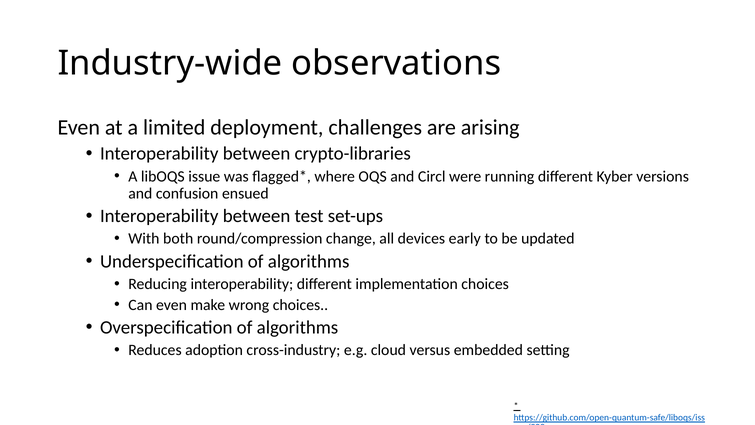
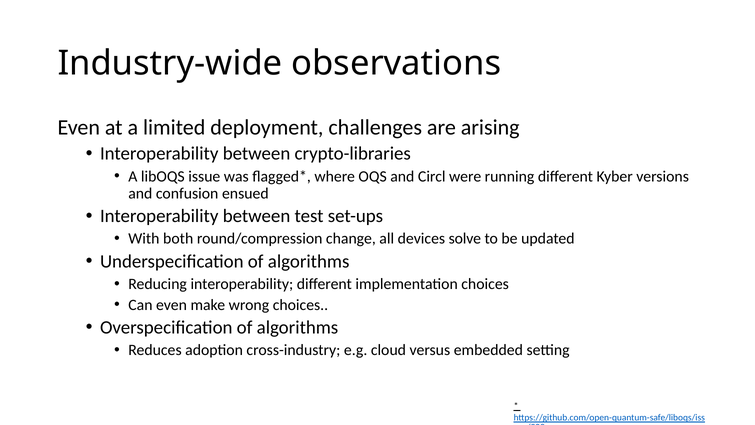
early: early -> solve (465, 239)
